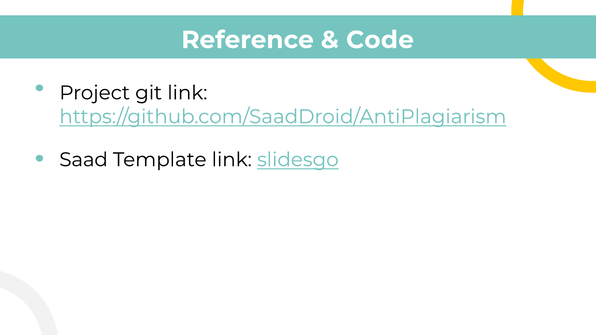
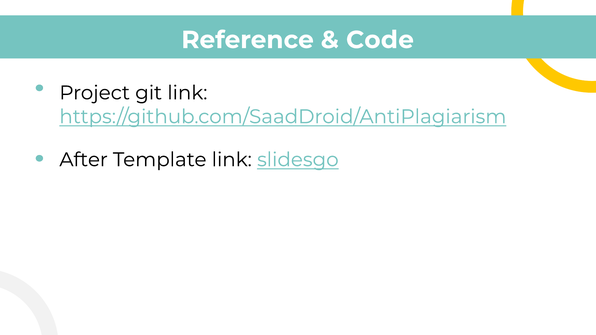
Saad: Saad -> After (84, 160)
